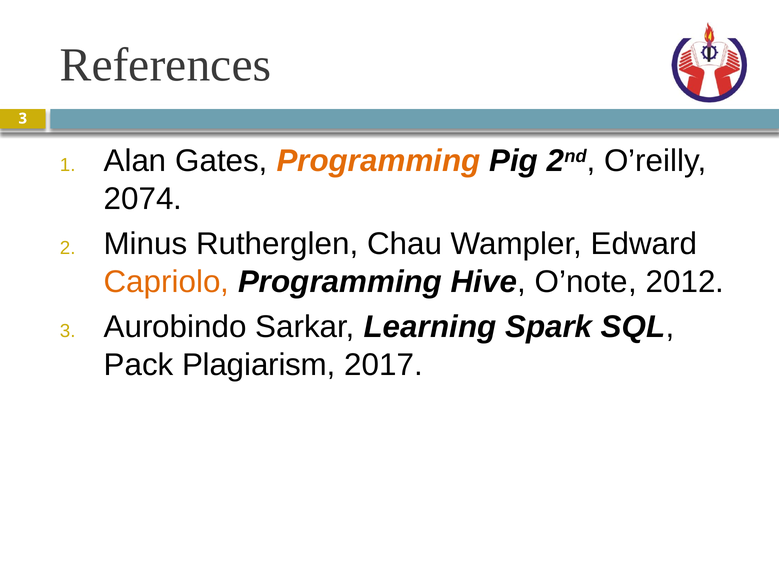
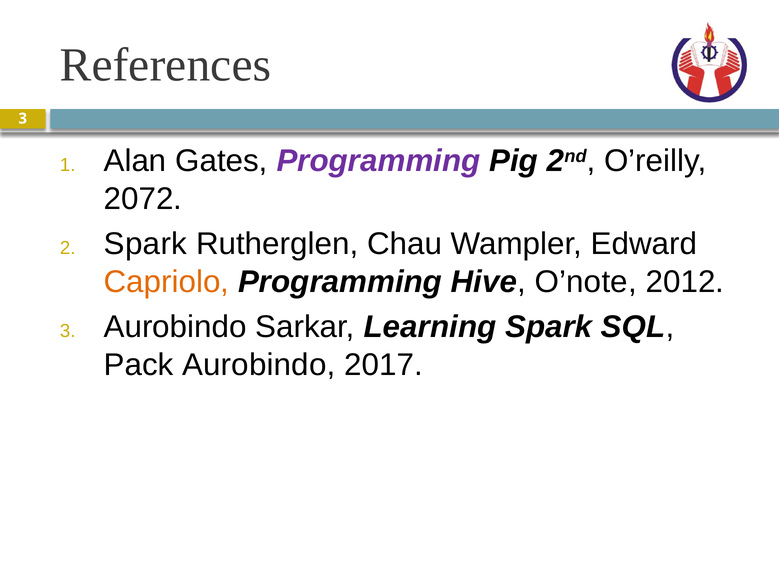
Programming colour: orange -> purple (378, 161)
2074: 2074 -> 2072 (143, 199)
Minus: Minus -> Spark (145, 244)
Pack Plagiarism: Plagiarism -> Aurobindo (259, 365)
